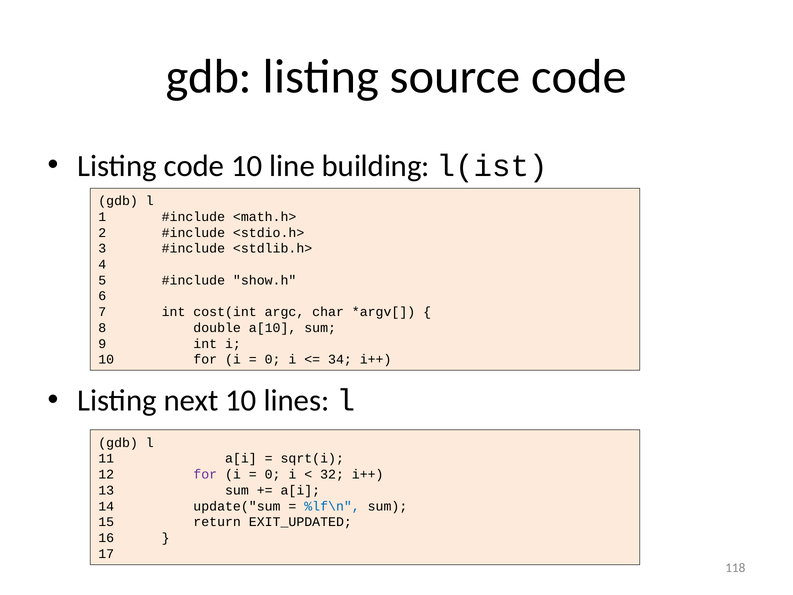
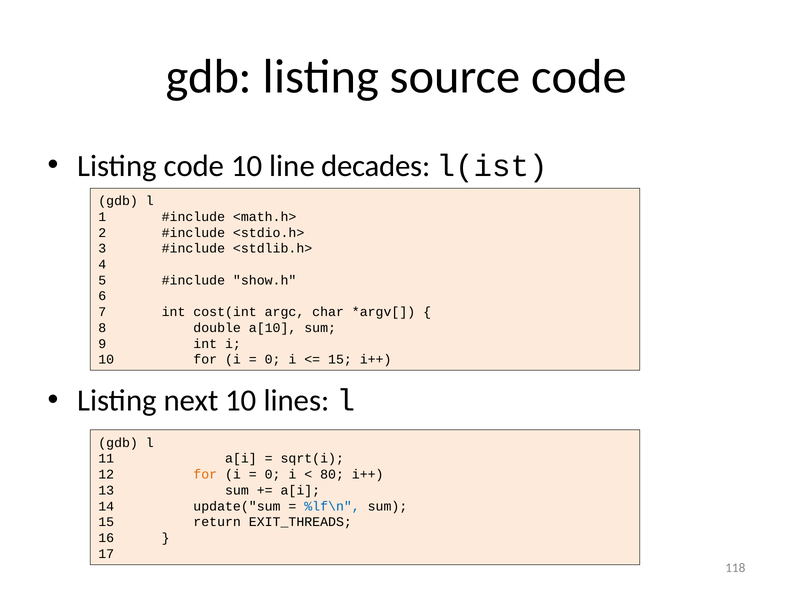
building: building -> decades (376, 166)
34: 34 -> 15 (340, 359)
for colour: purple -> orange (205, 474)
32: 32 -> 80 (332, 474)
EXIT_UPDATED: EXIT_UPDATED -> EXIT_THREADS (300, 522)
